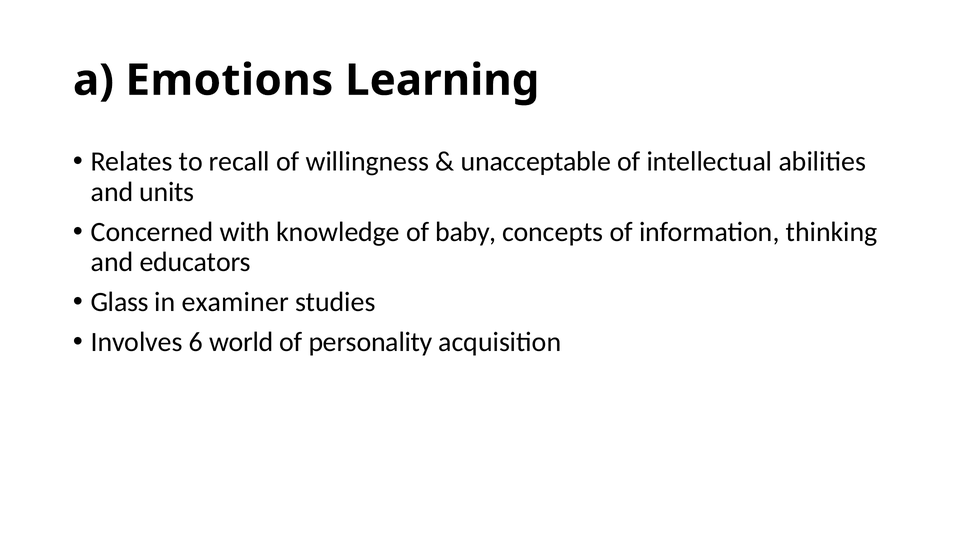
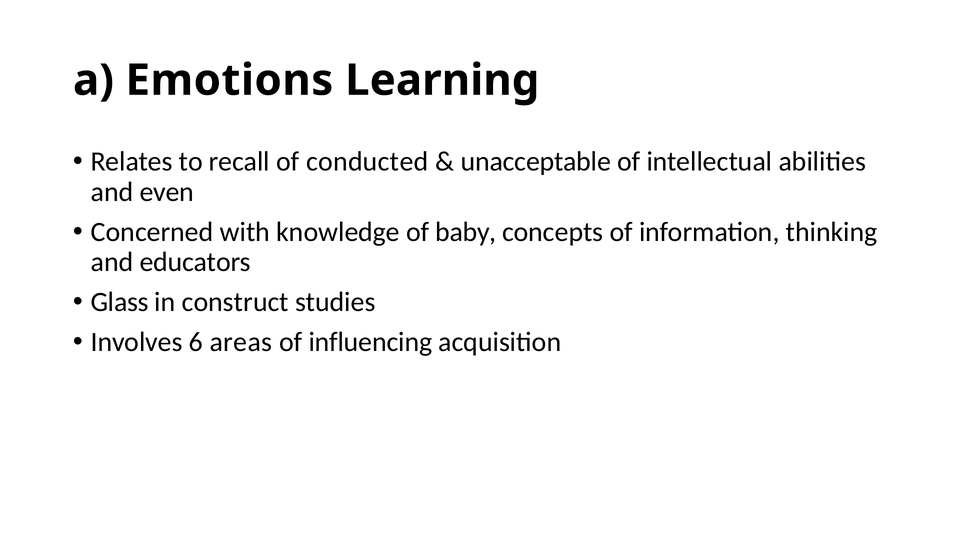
willingness: willingness -> conducted (367, 162)
units: units -> even (167, 192)
examiner: examiner -> construct (235, 302)
world: world -> areas (241, 342)
personality: personality -> influencing (370, 342)
